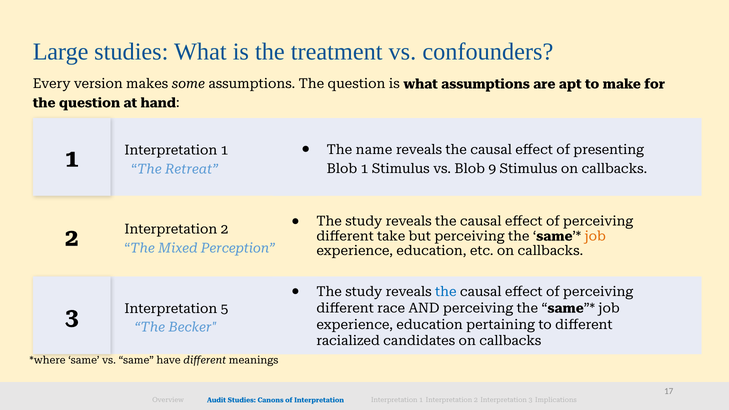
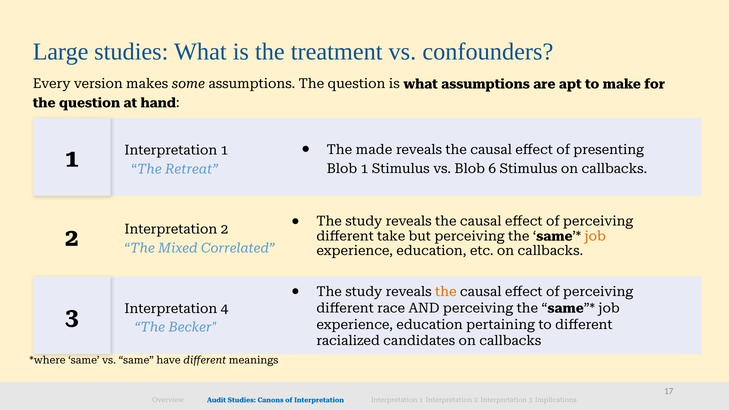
name: name -> made (374, 150)
9: 9 -> 6 (492, 169)
Perception: Perception -> Correlated (238, 248)
the colour: blue -> orange (446, 292)
5: 5 -> 4 (225, 309)
